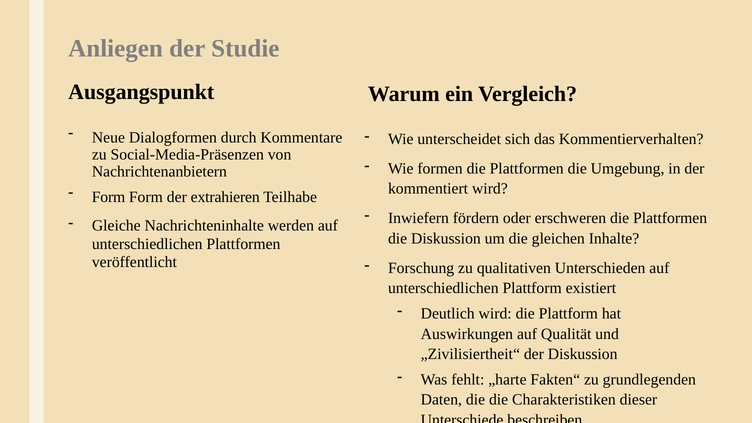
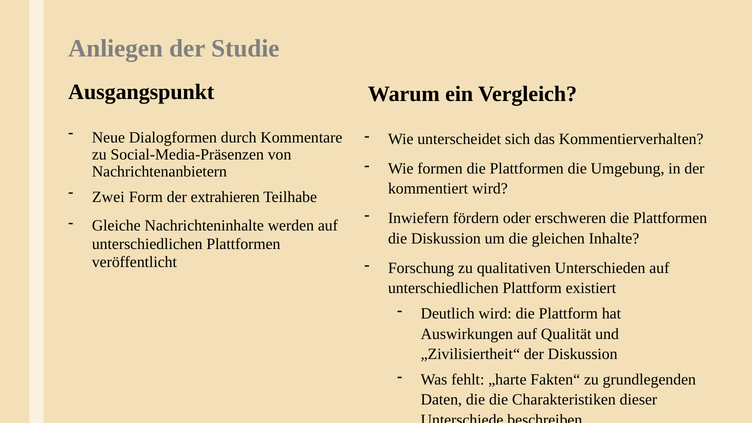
Form: Form -> Zwei (108, 197)
